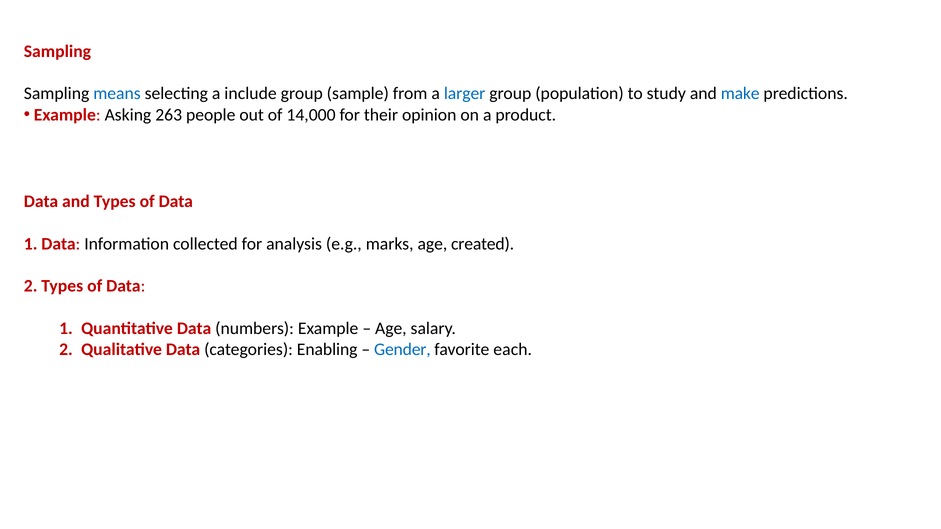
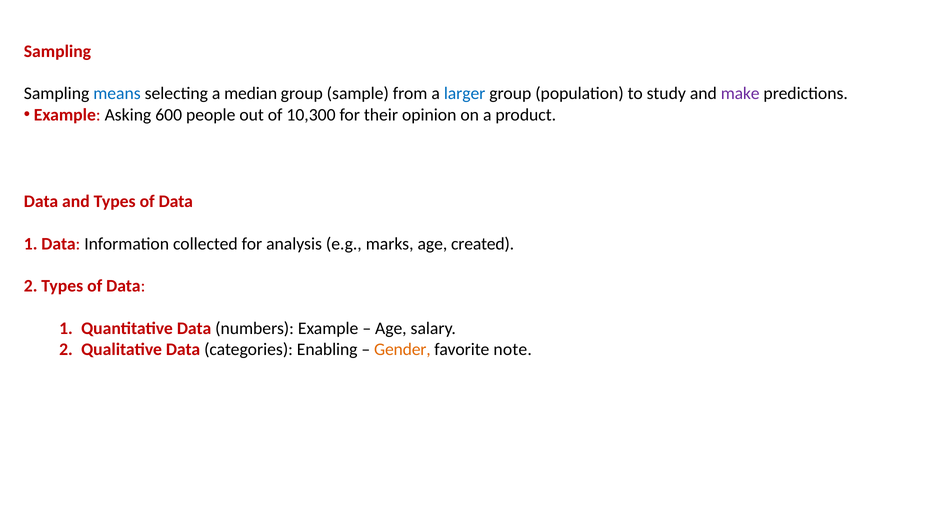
include: include -> median (251, 94)
make colour: blue -> purple (740, 94)
263: 263 -> 600 (169, 115)
14,000: 14,000 -> 10,300 (311, 115)
Gender colour: blue -> orange (402, 350)
each: each -> note (513, 350)
